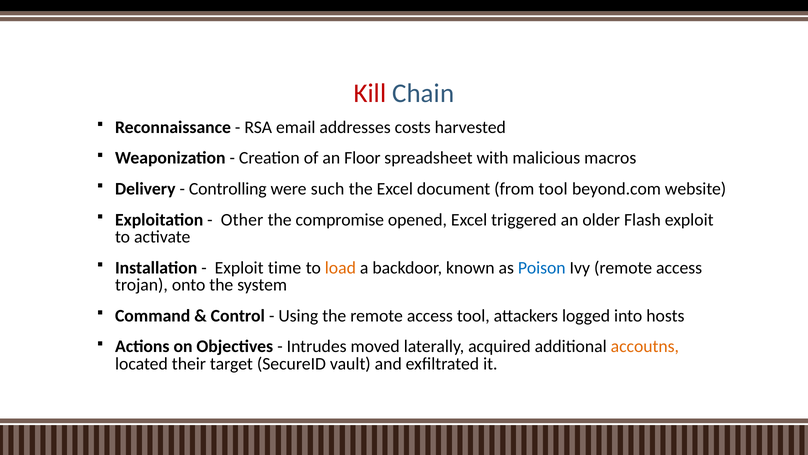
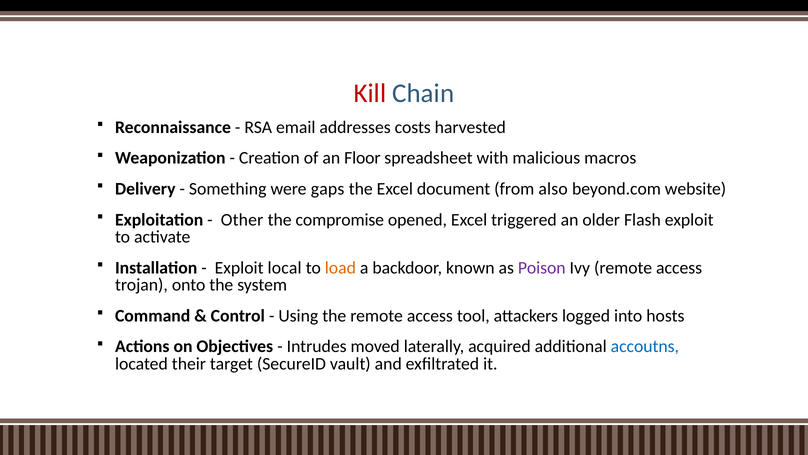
Controlling: Controlling -> Something (228, 189)
such: such -> gaps (328, 189)
from tool: tool -> also (553, 189)
time: time -> local (285, 268)
Poison colour: blue -> purple (542, 268)
accoutns colour: orange -> blue (645, 346)
